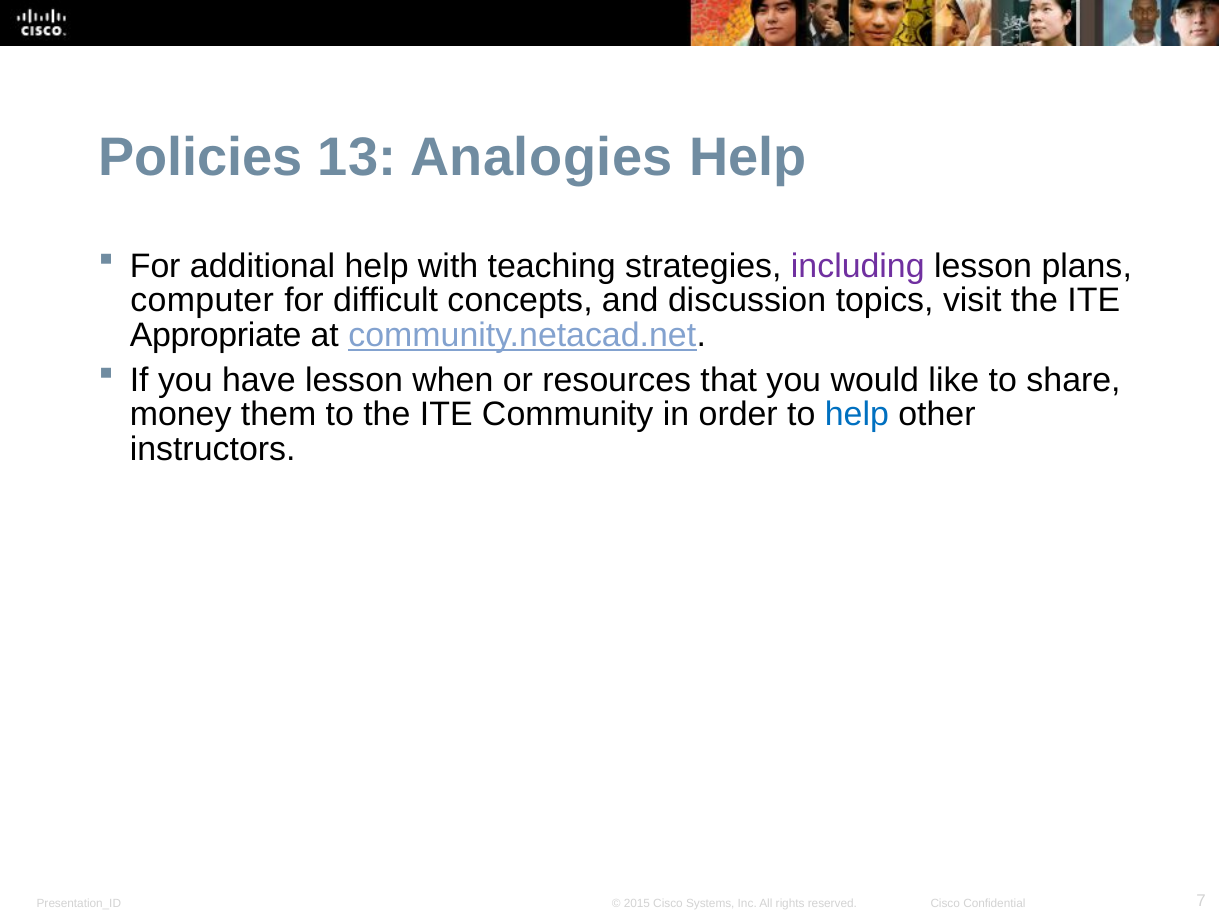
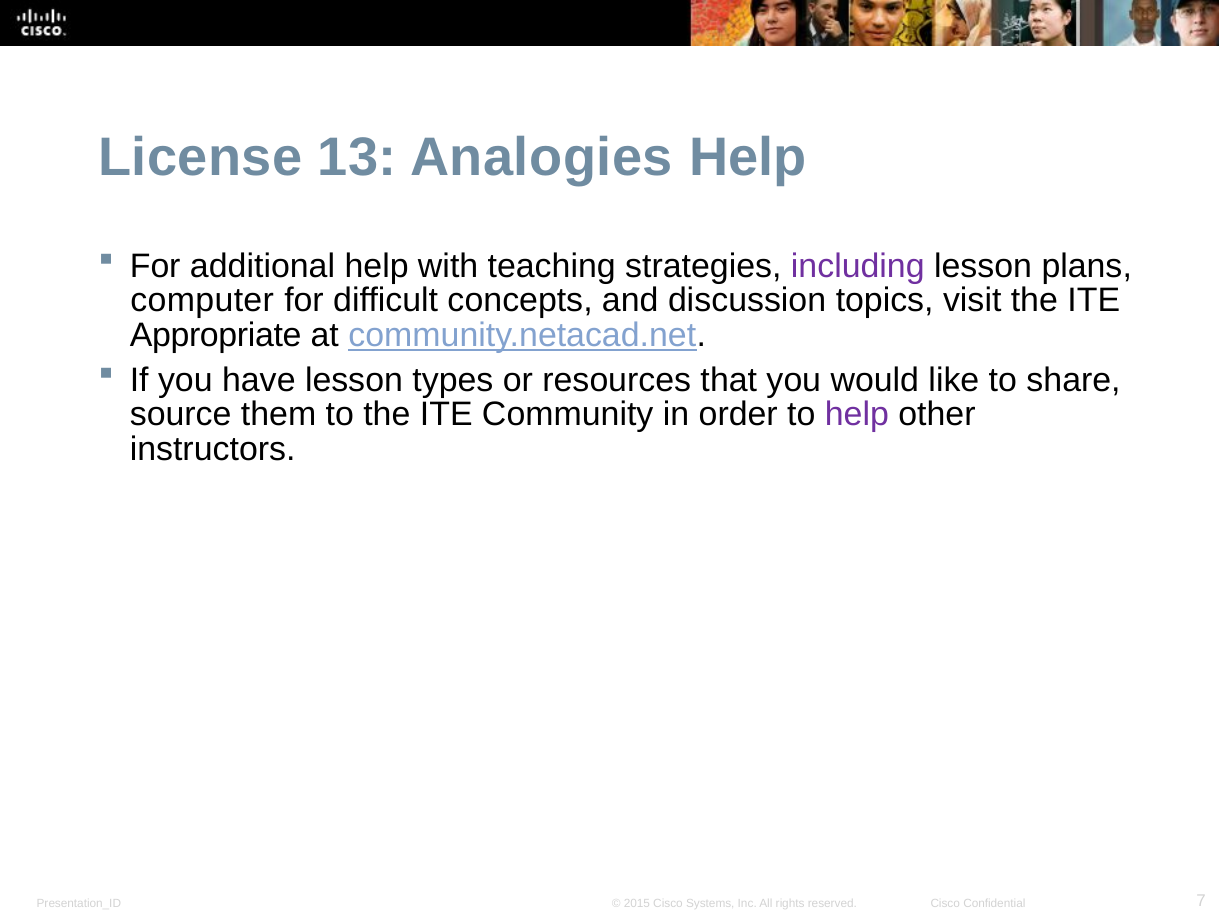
Policies: Policies -> License (200, 158)
when: when -> types (453, 380)
money: money -> source (181, 414)
help colour: blue -> purple (857, 414)
